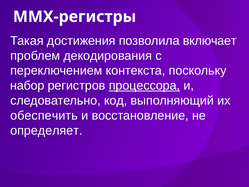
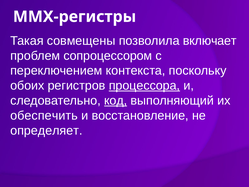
достижения: достижения -> совмещены (81, 41)
декодирования: декодирования -> сопроцессором (108, 56)
набор: набор -> обоих (27, 86)
код underline: none -> present (116, 100)
